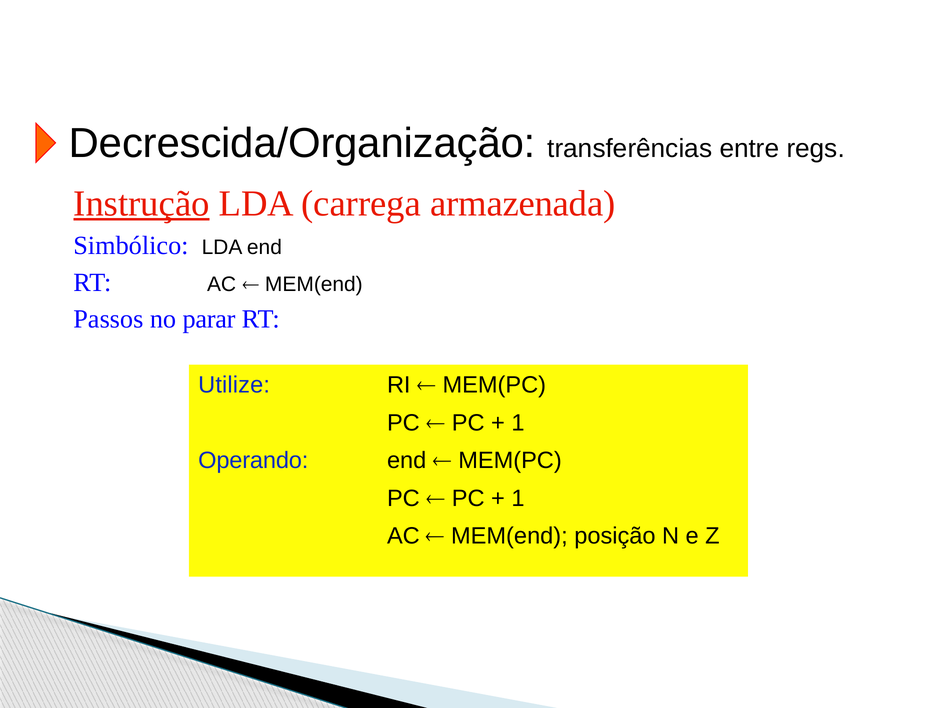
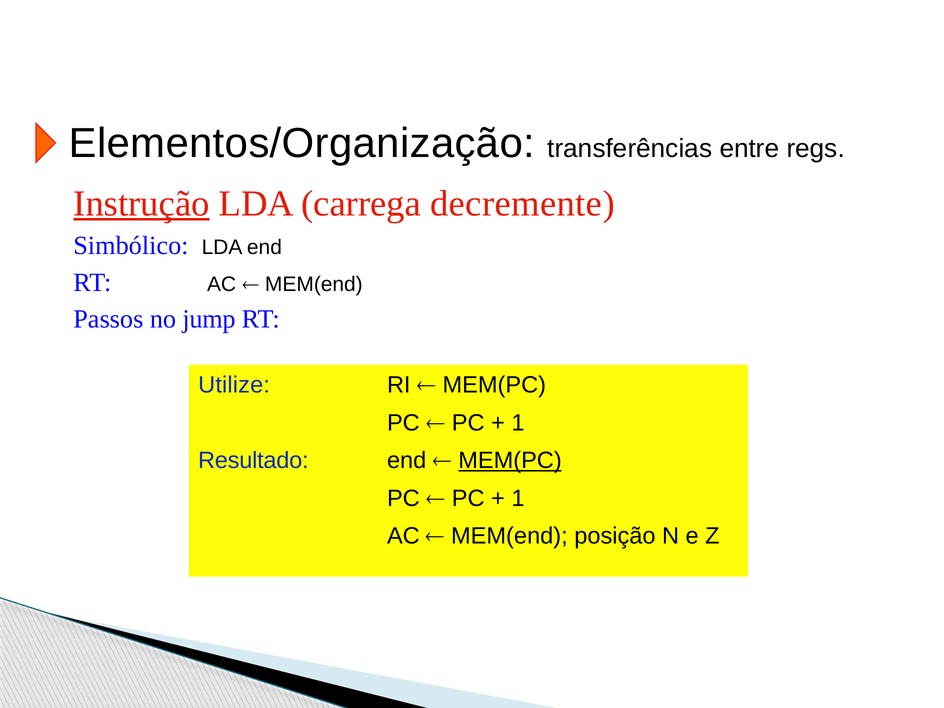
Decrescida/Organização: Decrescida/Organização -> Elementos/Organização (302, 144)
armazenada: armazenada -> decremente (522, 203)
parar: parar -> jump (209, 319)
Operando: Operando -> Resultado (253, 461)
MEM(PC underline: none -> present (510, 461)
